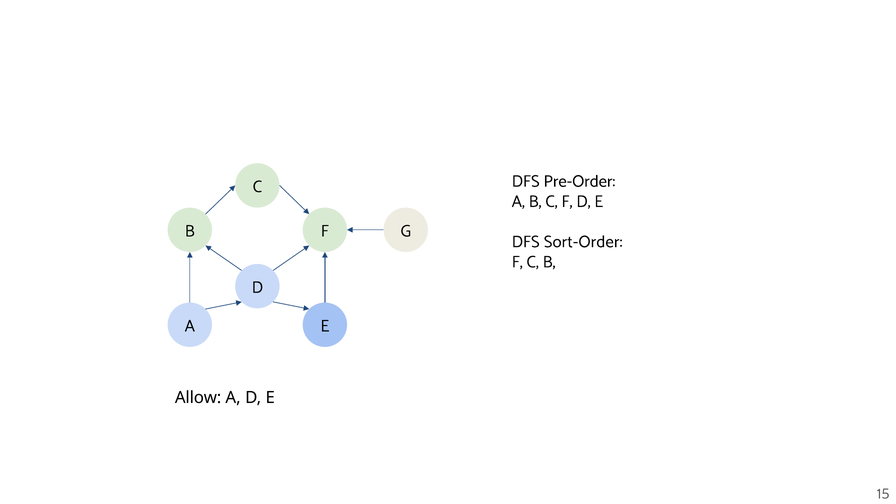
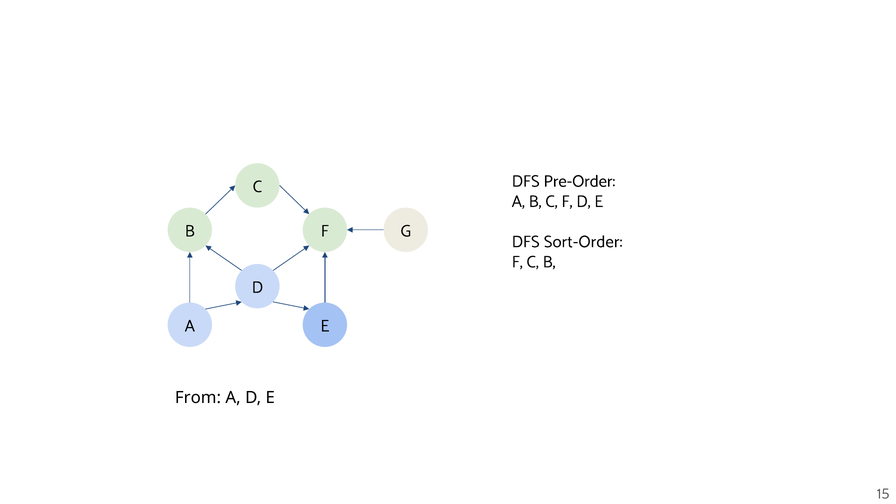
Allow: Allow -> From (198, 398)
